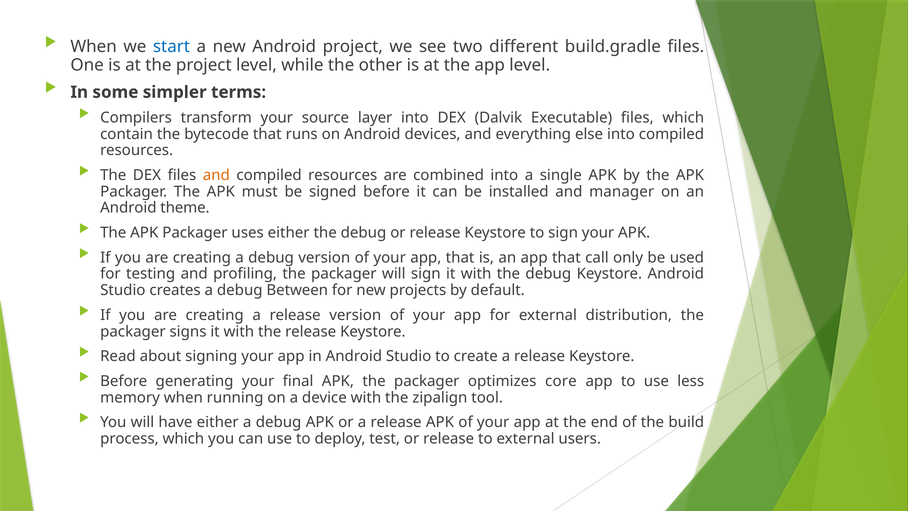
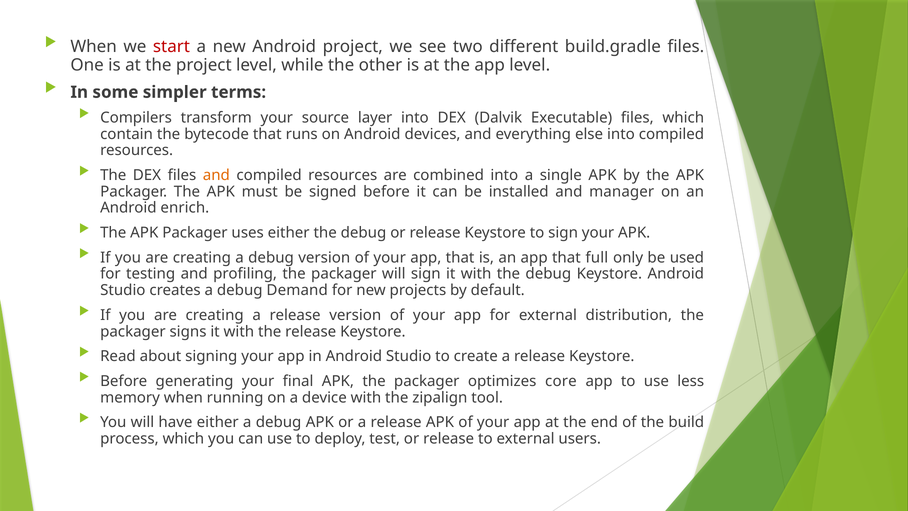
start colour: blue -> red (171, 47)
theme: theme -> enrich (185, 208)
call: call -> full (597, 258)
Between: Between -> Demand (297, 290)
